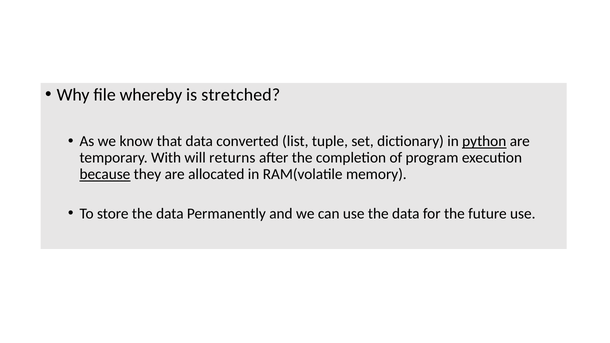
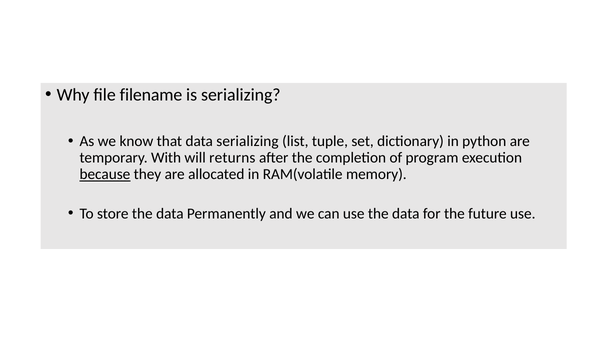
whereby: whereby -> filename (151, 95)
is stretched: stretched -> serializing (241, 95)
data converted: converted -> serializing (247, 141)
python underline: present -> none (484, 141)
